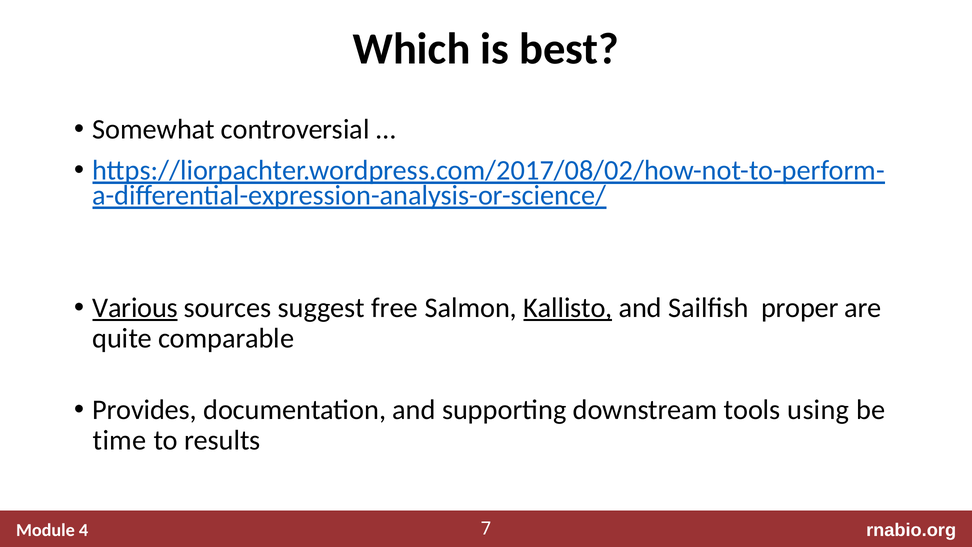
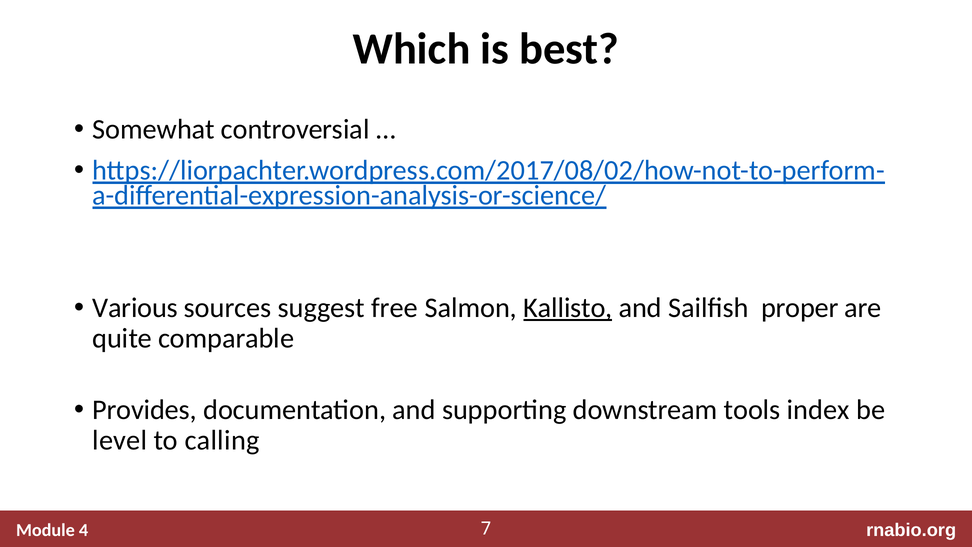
Various underline: present -> none (135, 308)
using: using -> index (818, 410)
time: time -> level (120, 440)
results: results -> calling (222, 440)
